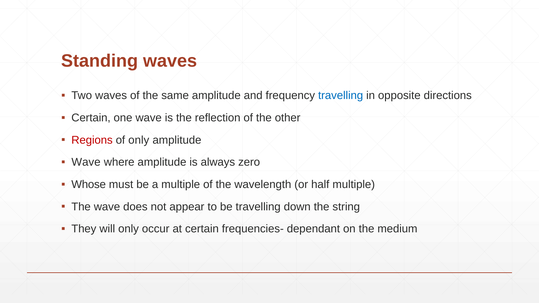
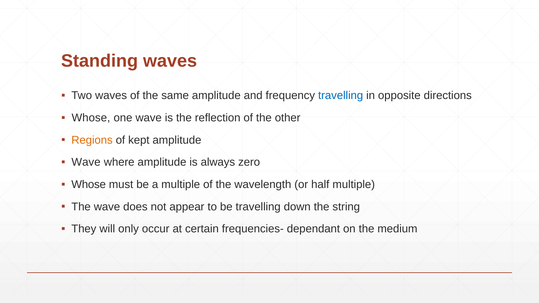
Certain: Certain -> Whose (91, 118)
Regions colour: red -> orange (92, 140)
of only: only -> kept (139, 140)
